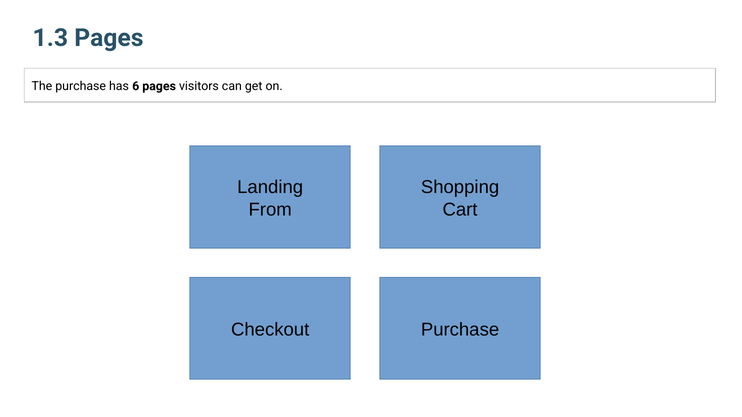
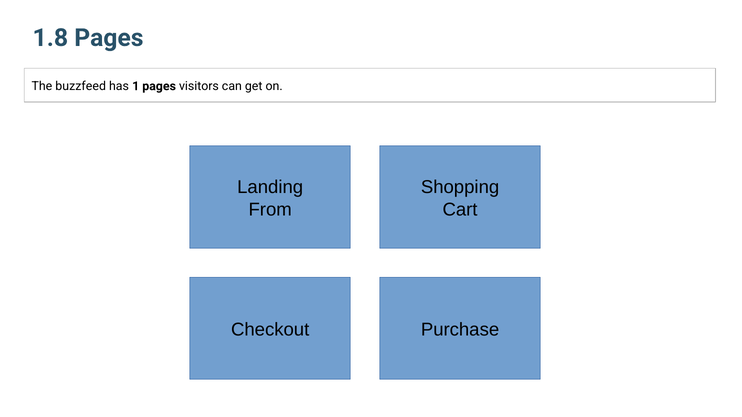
1.3: 1.3 -> 1.8 (50, 38)
The purchase: purchase -> buzzfeed (81, 86)
6: 6 -> 1 (136, 86)
